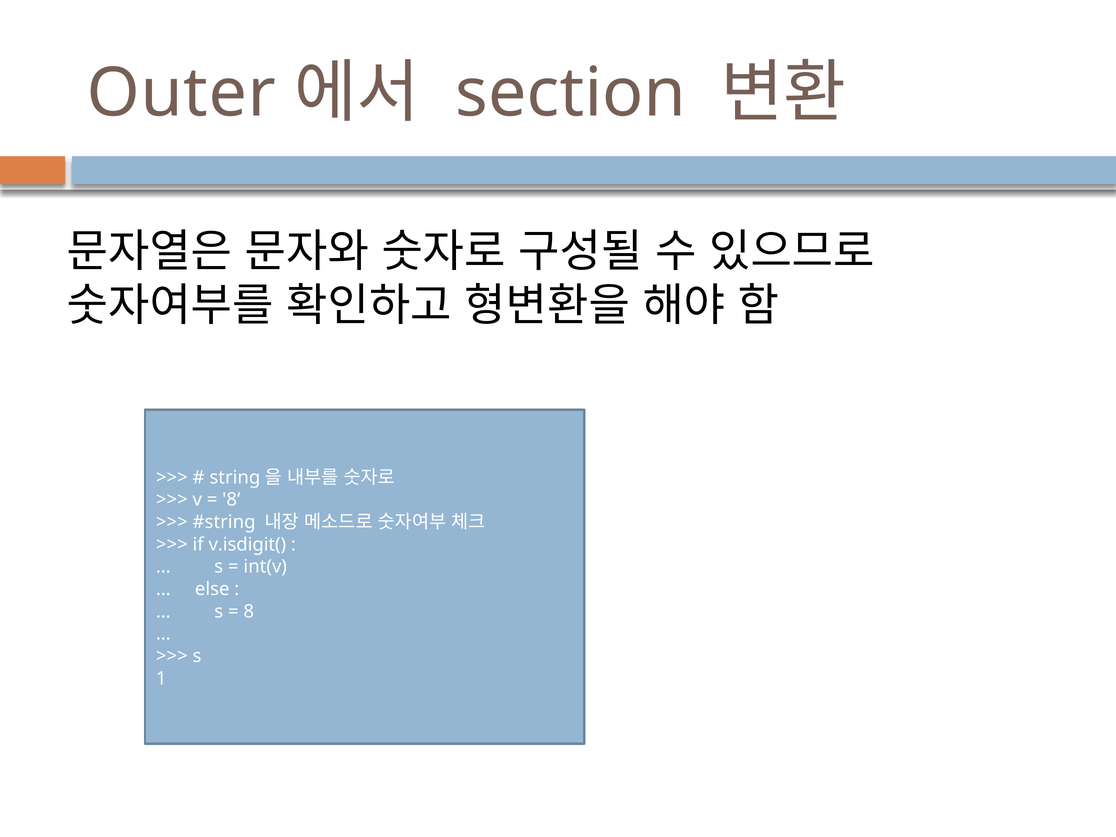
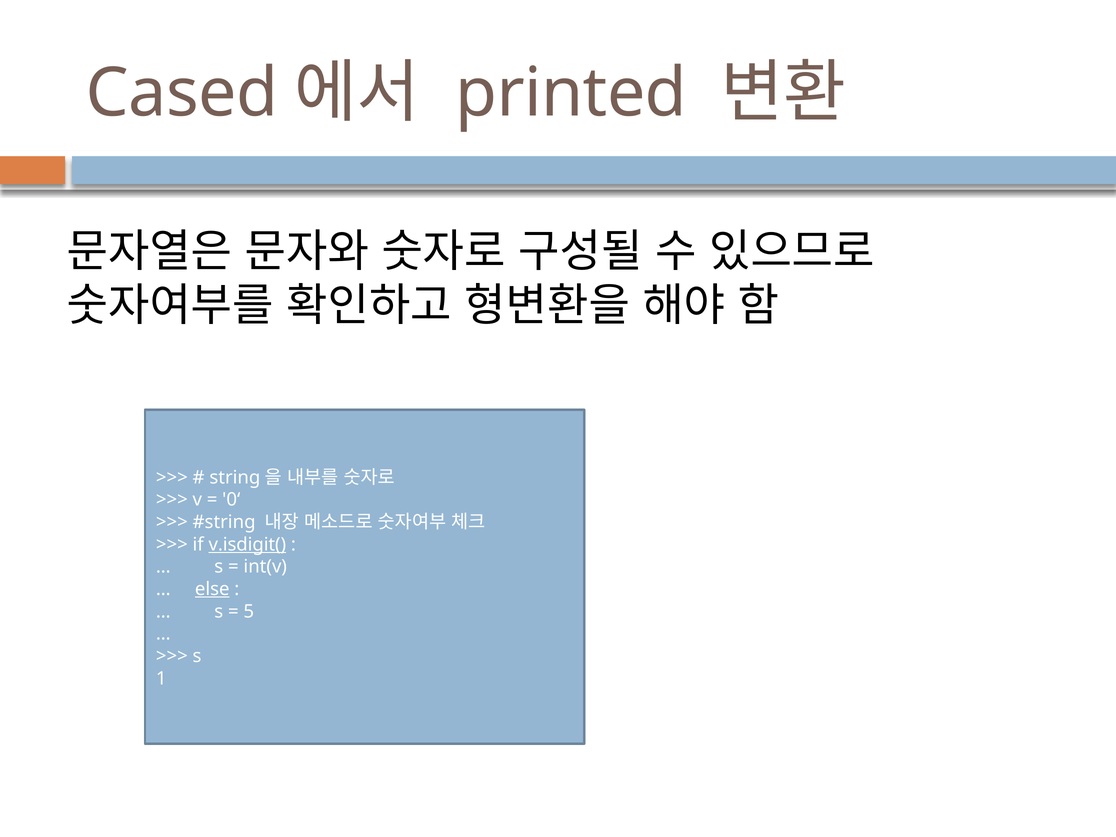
Outer: Outer -> Cased (182, 93)
section: section -> printed (571, 93)
8‘: 8‘ -> 0‘ (231, 500)
v.isdigit( underline: none -> present (247, 544)
else underline: none -> present (212, 589)
8: 8 -> 5 (249, 611)
